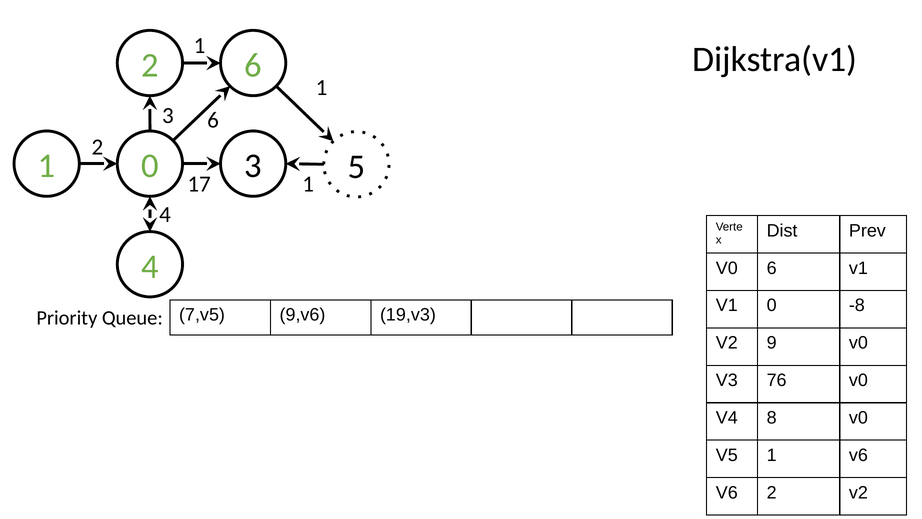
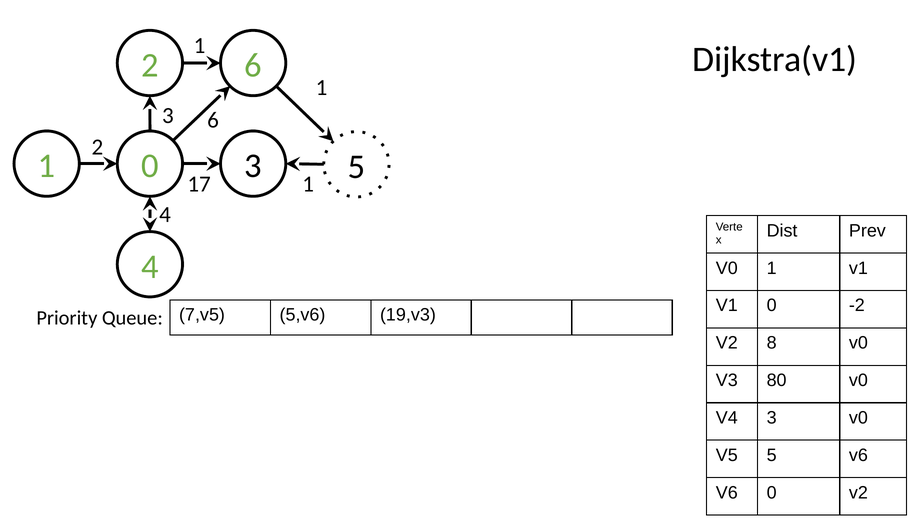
V0 6: 6 -> 1 (772, 268)
-8: -8 -> -2 (857, 305)
9,v6: 9,v6 -> 5,v6 (302, 315)
9: 9 -> 8 (772, 343)
76: 76 -> 80 (777, 380)
V4 8: 8 -> 3 (772, 417)
V5 1: 1 -> 5 (772, 455)
V6 2: 2 -> 0 (772, 492)
